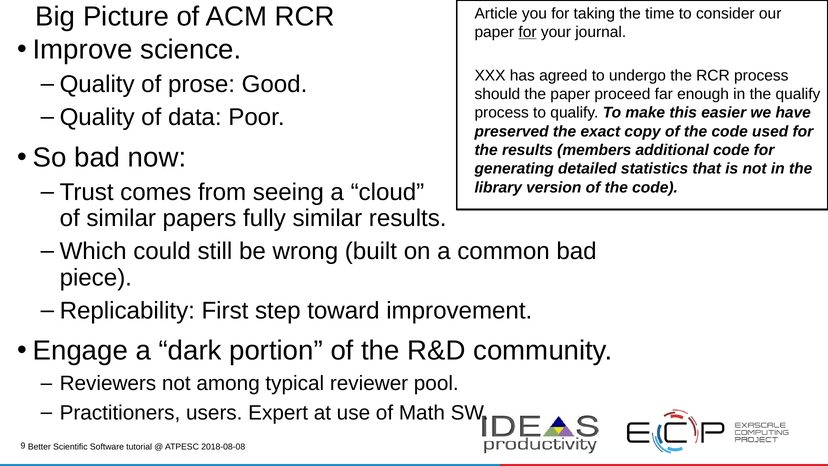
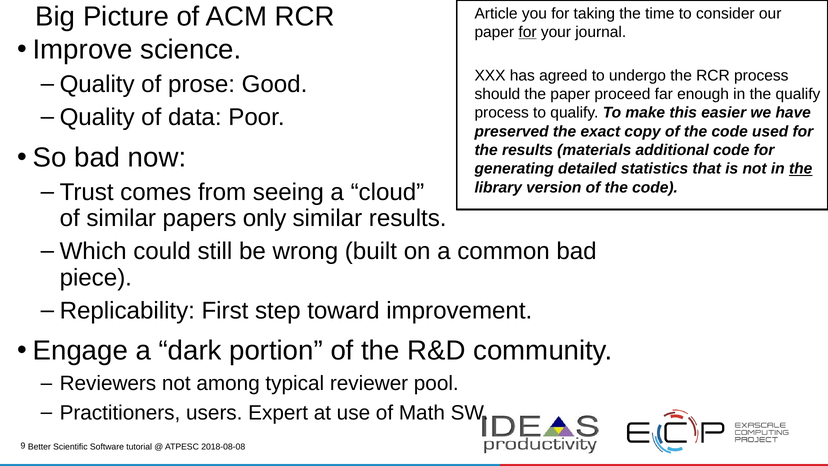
members: members -> materials (594, 150)
the underline: none -> present (801, 169)
fully: fully -> only (265, 218)
